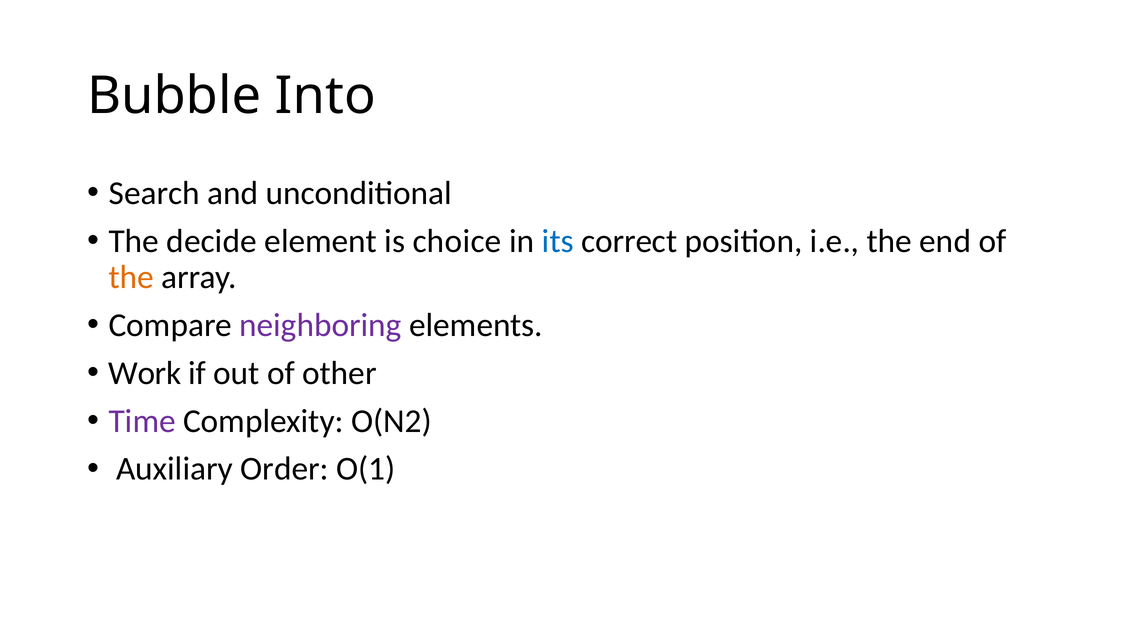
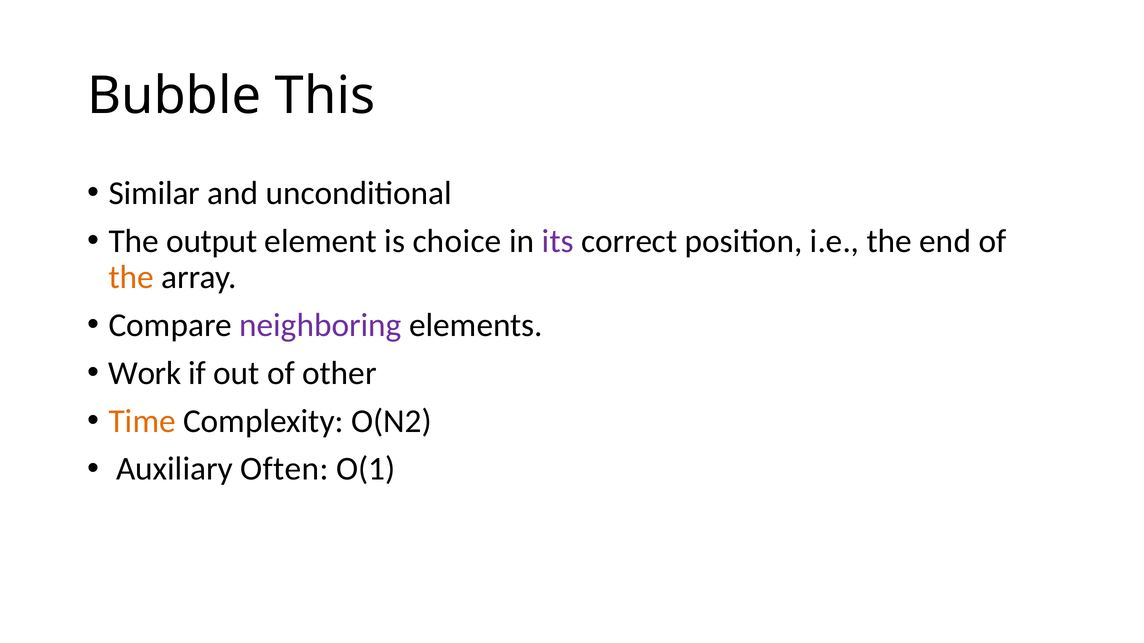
Into: Into -> This (325, 96)
Search: Search -> Similar (154, 193)
decide: decide -> output (212, 241)
its colour: blue -> purple (558, 241)
Time colour: purple -> orange (142, 421)
Order: Order -> Often (284, 469)
